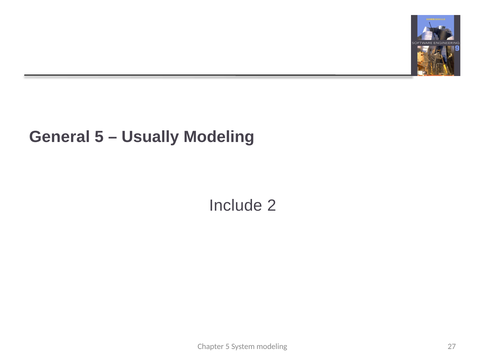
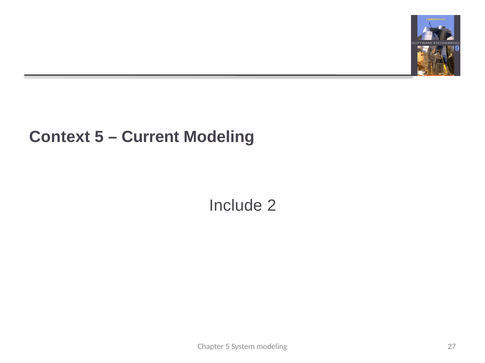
General: General -> Context (60, 137)
Usually: Usually -> Current (150, 137)
